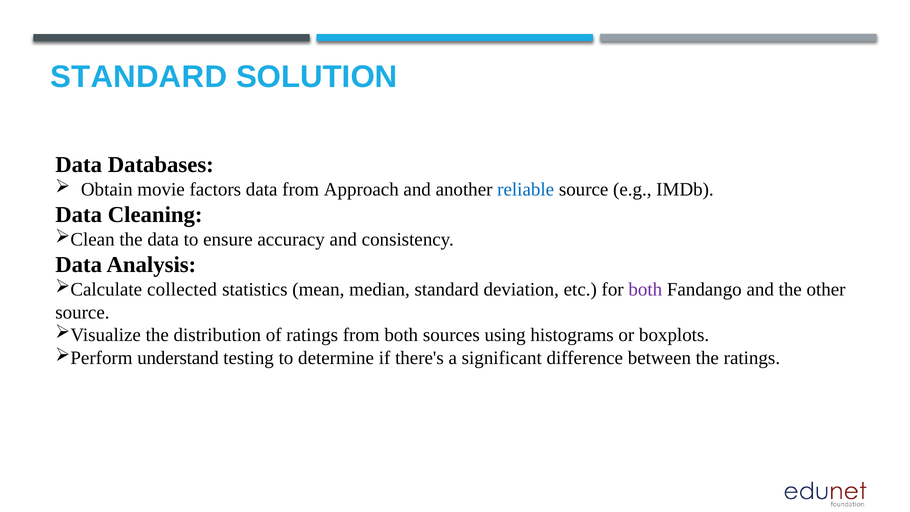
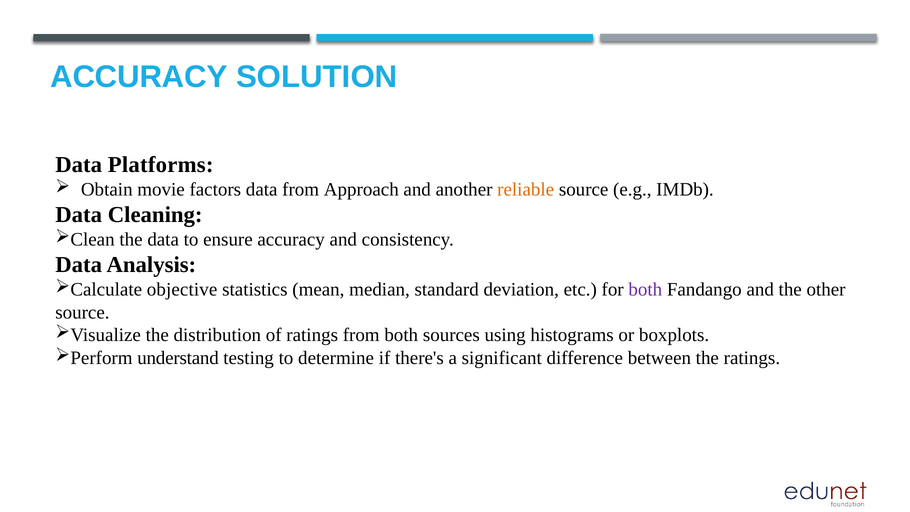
STANDARD: STANDARD -> ACCURACY (139, 77)
Databases: Databases -> Platforms (161, 165)
reliable colour: blue -> orange (526, 190)
collected: collected -> objective (182, 290)
